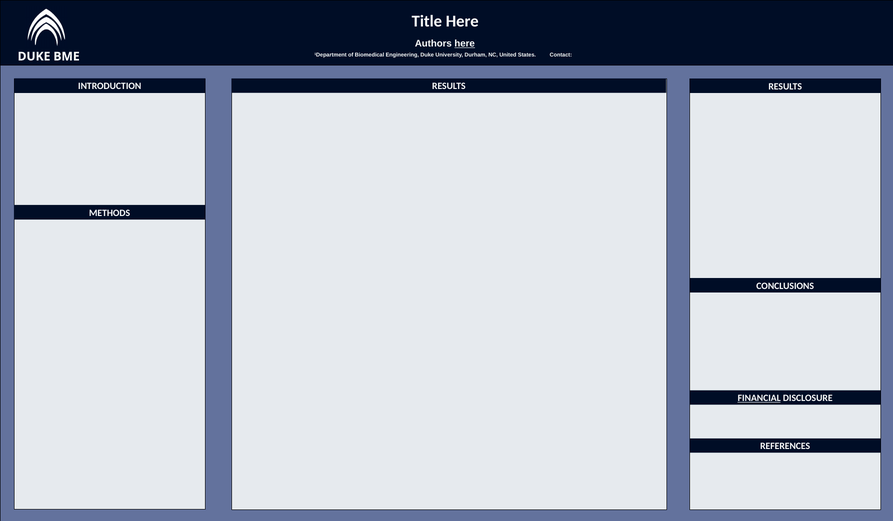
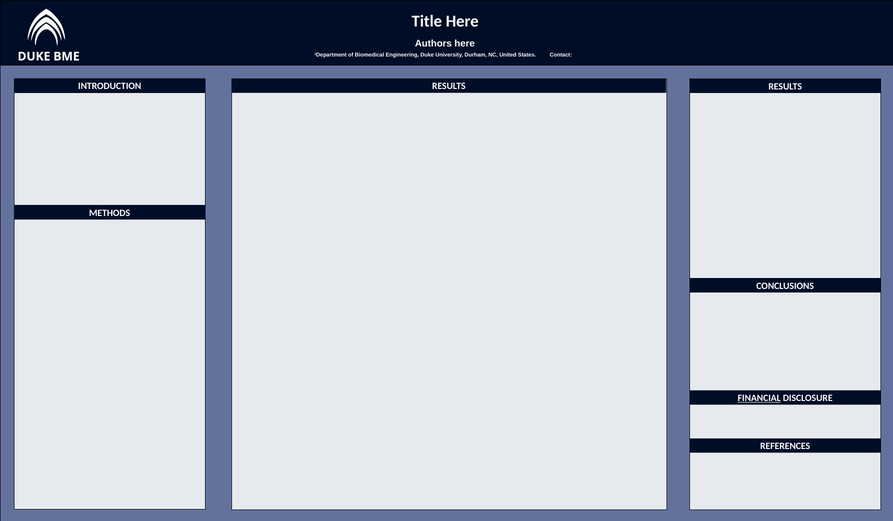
here underline: present -> none (465, 43)
